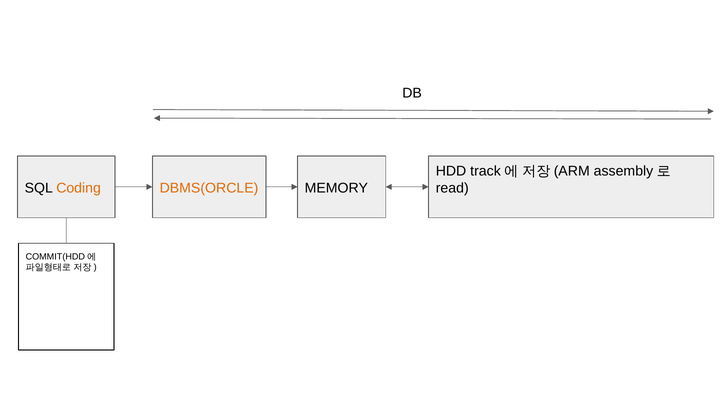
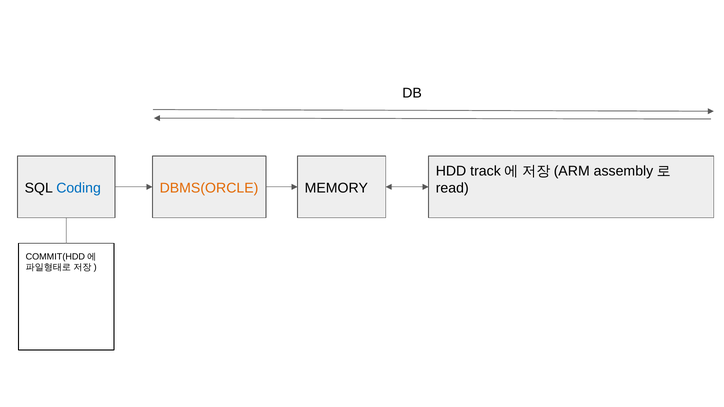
Coding colour: orange -> blue (79, 188)
